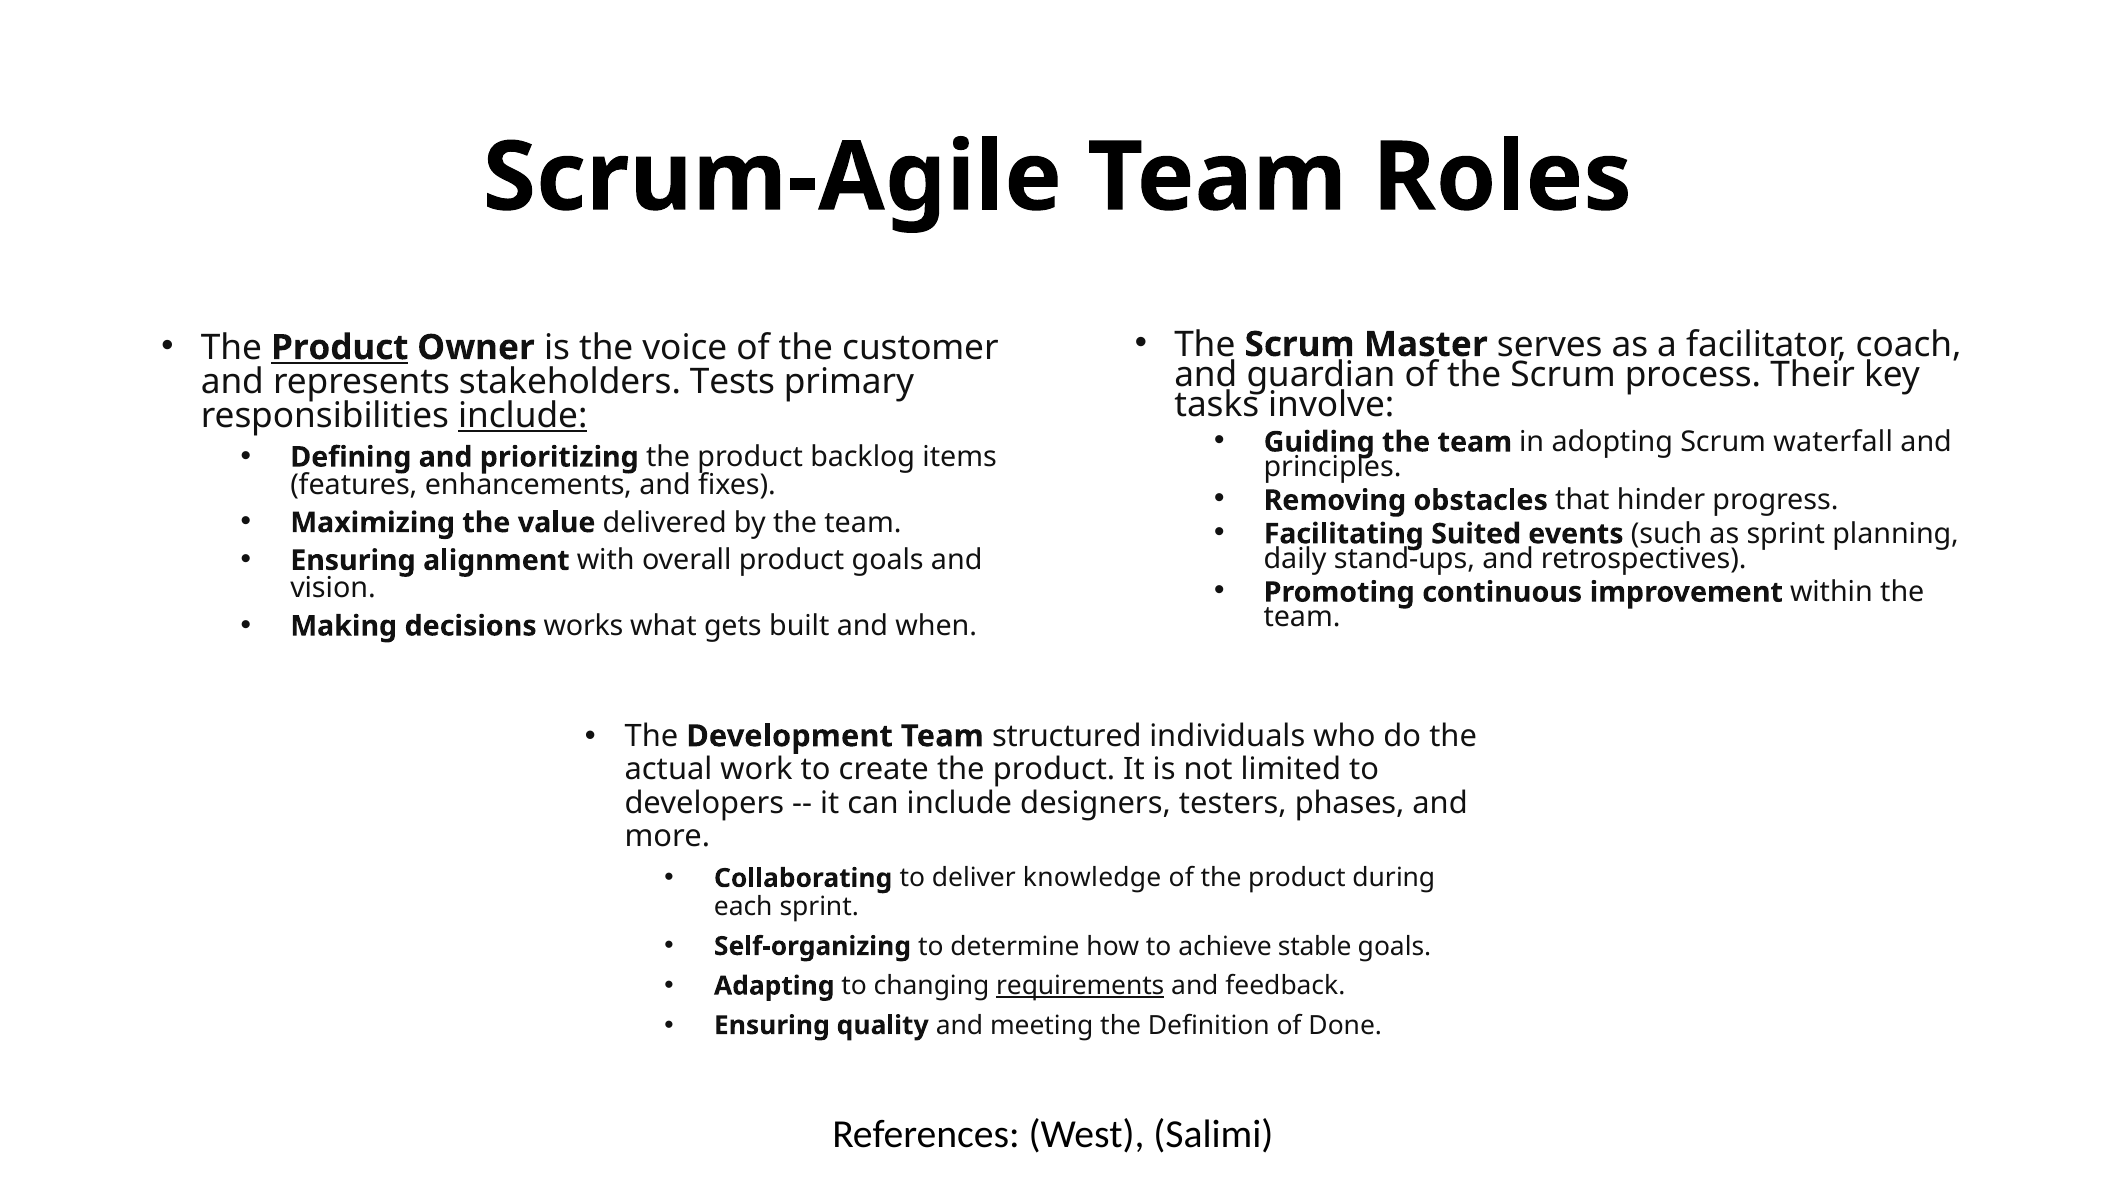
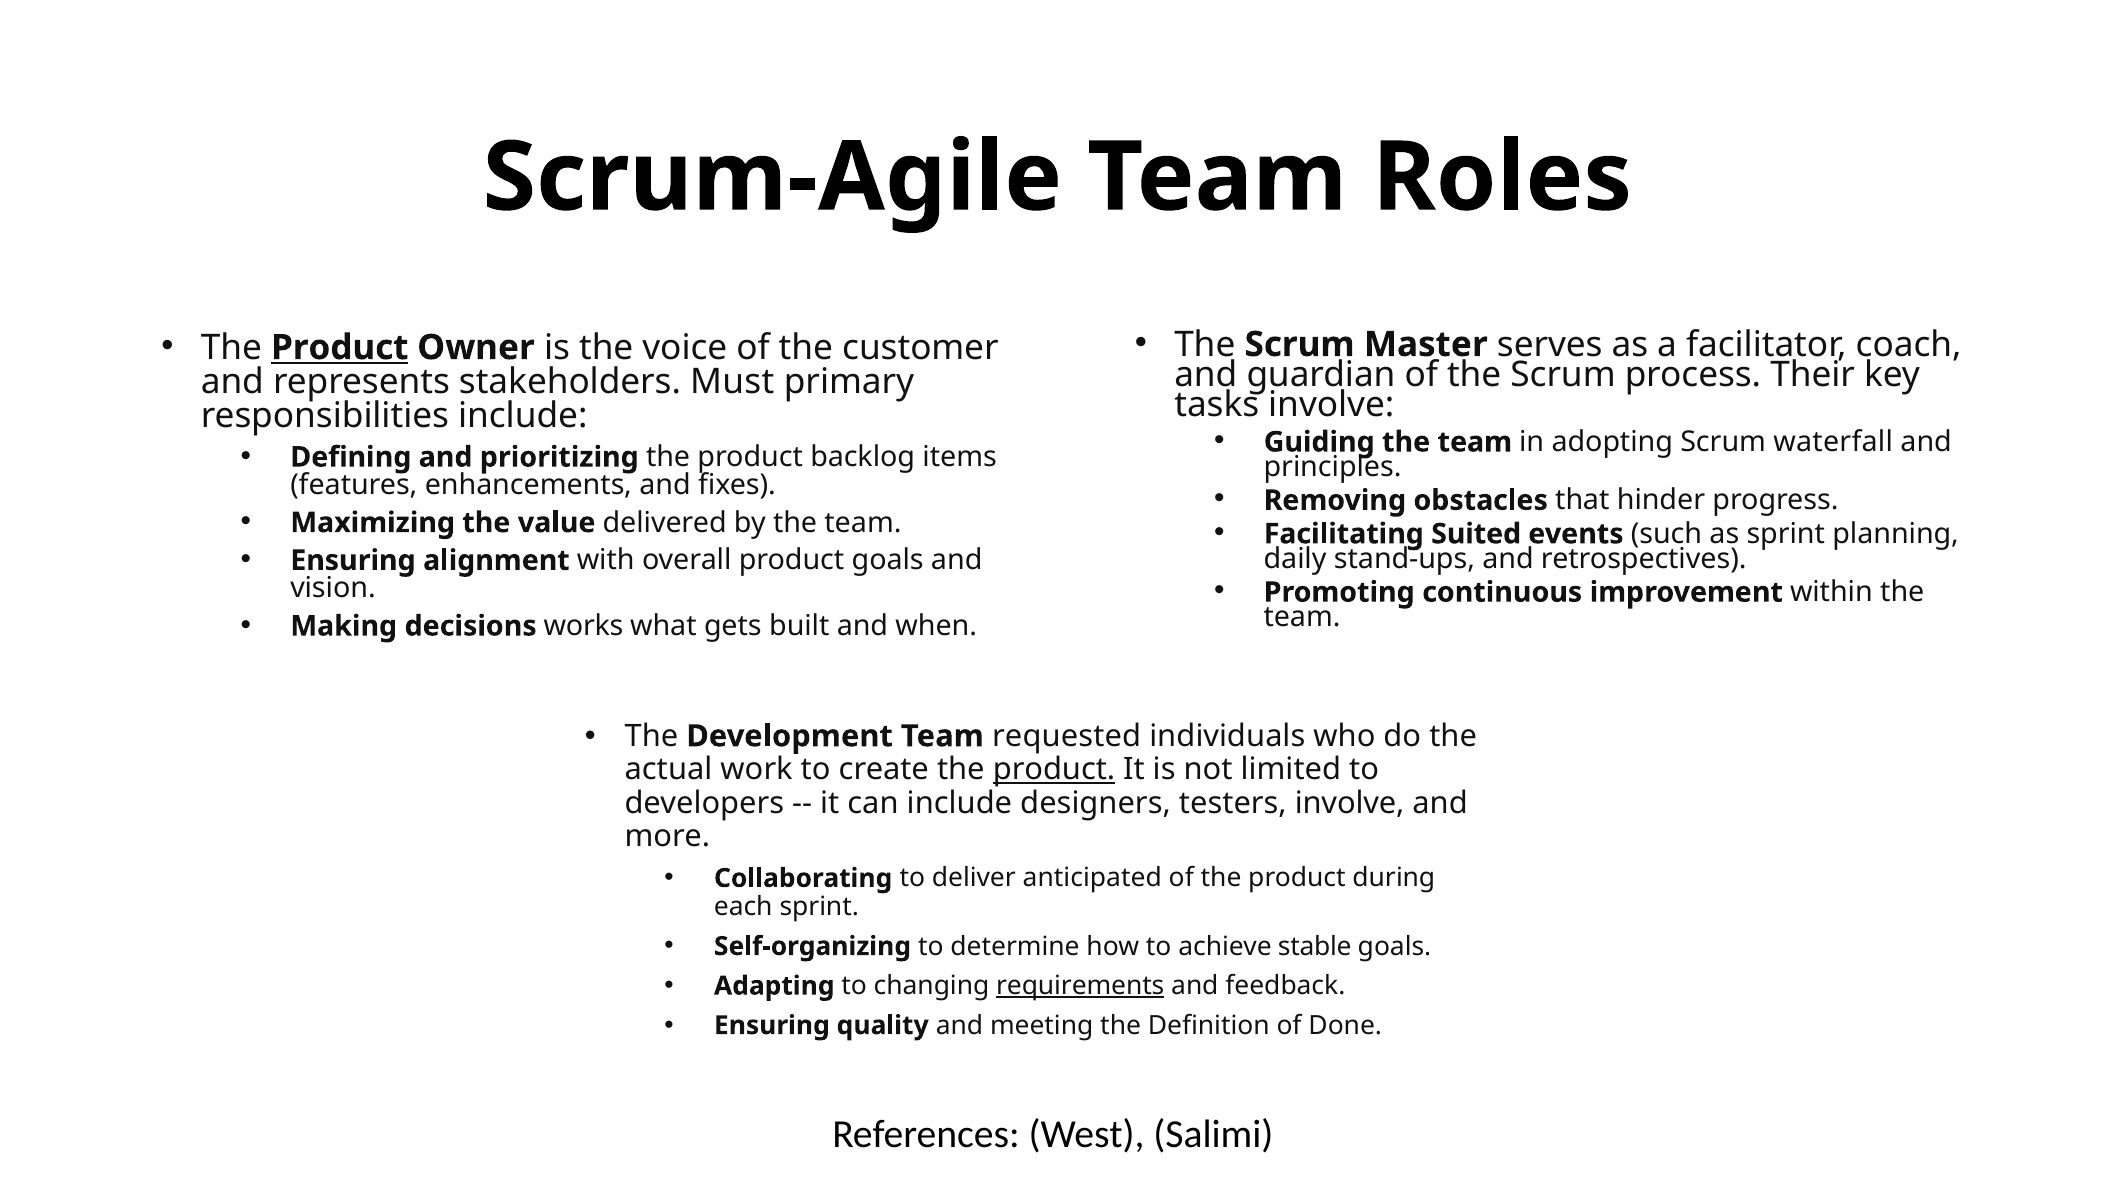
Tests: Tests -> Must (732, 382)
include underline: present -> none (523, 416)
structured: structured -> requested (1067, 736)
product underline: none -> present (1054, 770)
testers phases: phases -> involve (1350, 803)
knowledge: knowledge -> anticipated (1092, 878)
